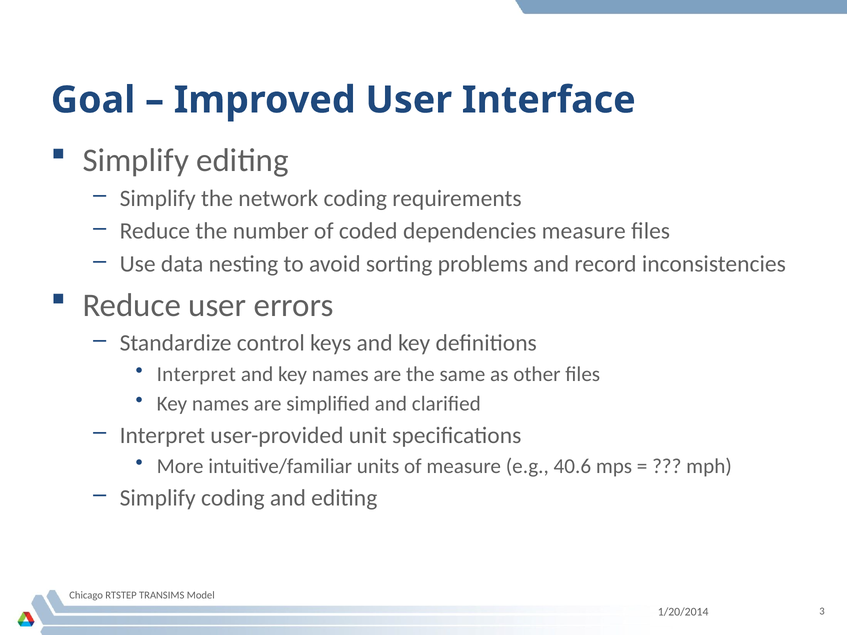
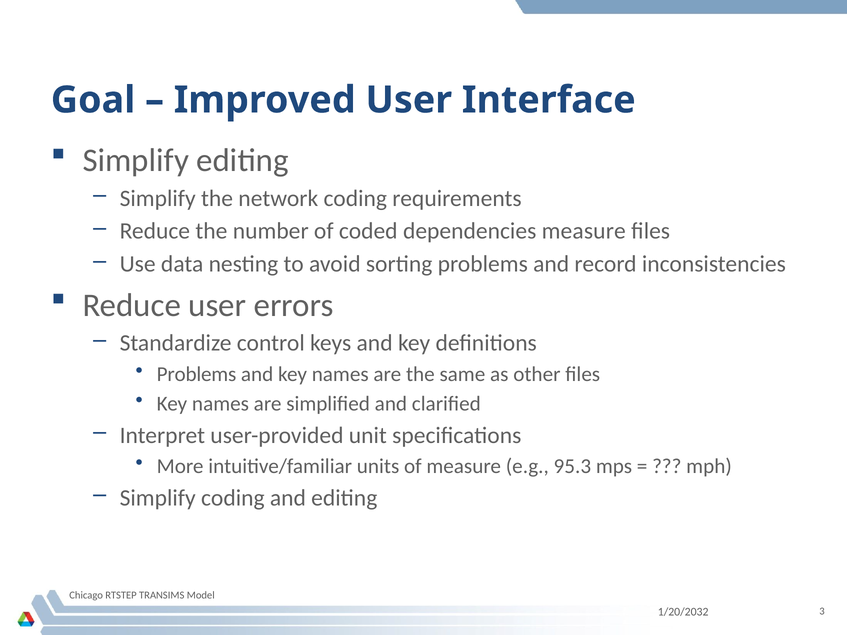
Interpret: Interpret -> Problems (197, 374)
40.6: 40.6 -> 95.3 (572, 466)
1/20/2014: 1/20/2014 -> 1/20/2032 (683, 612)
